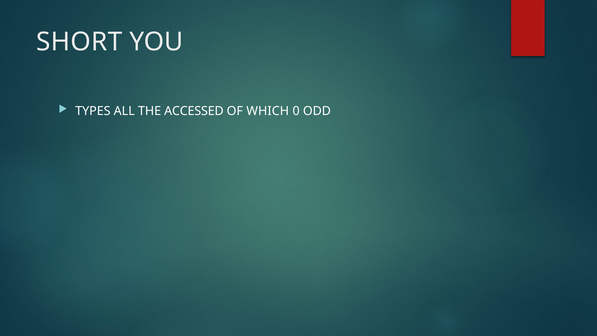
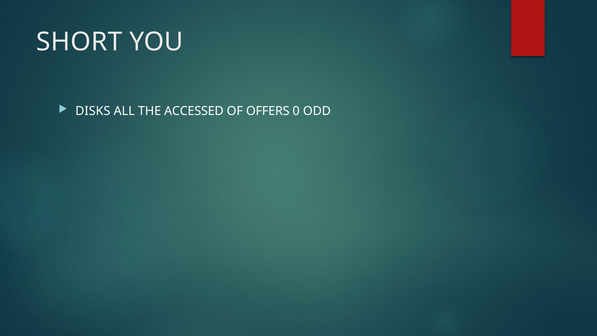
TYPES: TYPES -> DISKS (93, 111)
WHICH: WHICH -> OFFERS (268, 111)
